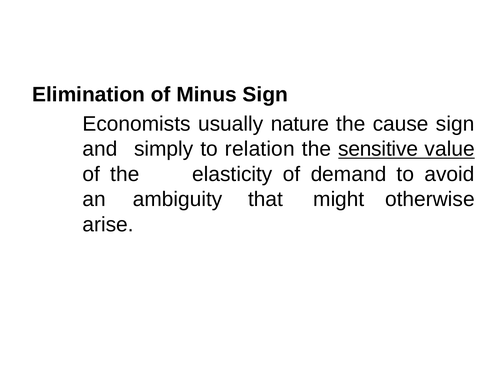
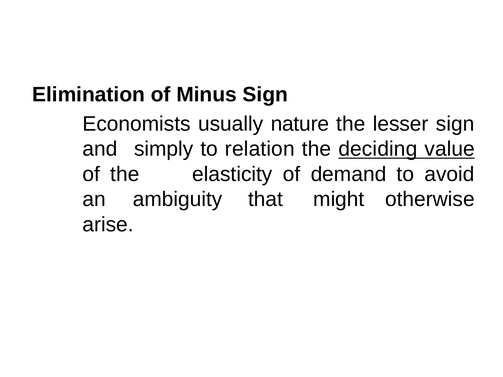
cause: cause -> lesser (401, 124)
sensitive: sensitive -> deciding (378, 149)
